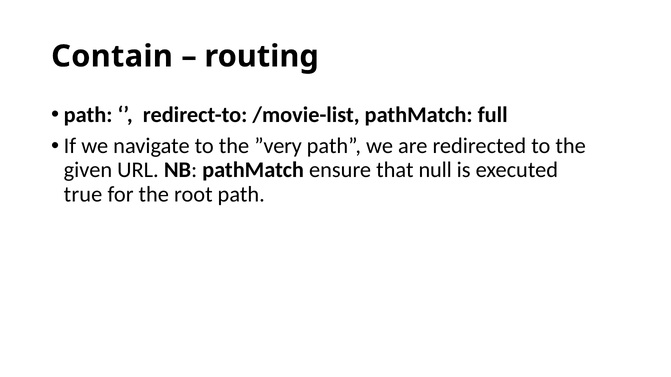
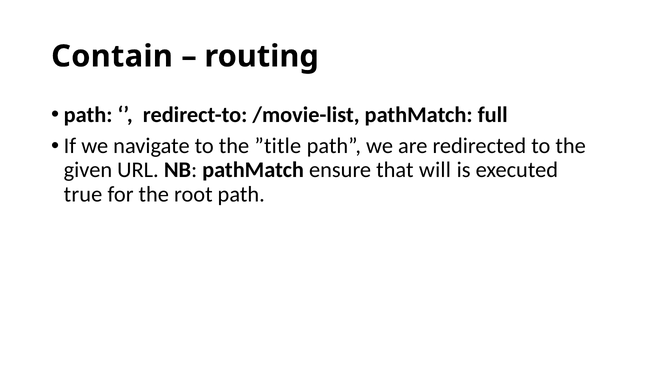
”very: ”very -> ”title (278, 146)
null: null -> will (435, 170)
